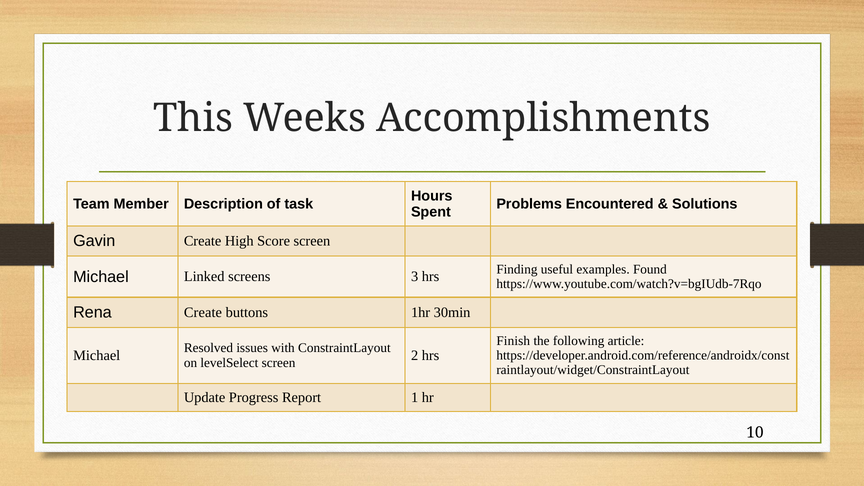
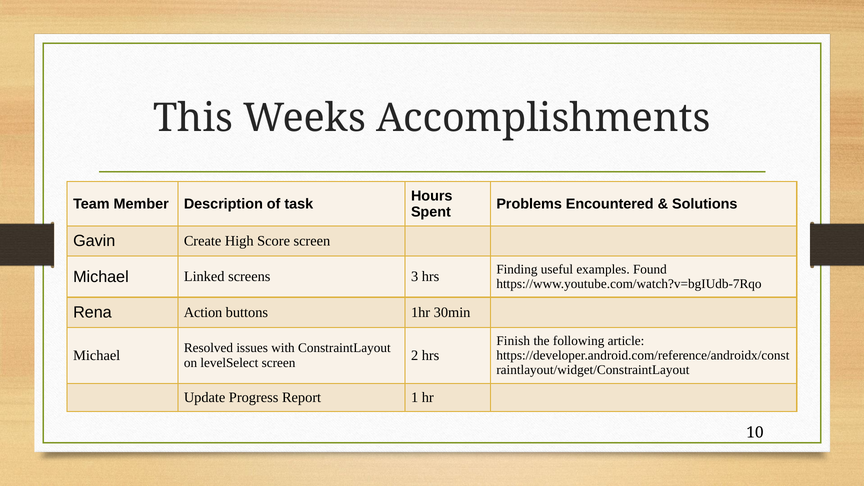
Rena Create: Create -> Action (203, 312)
